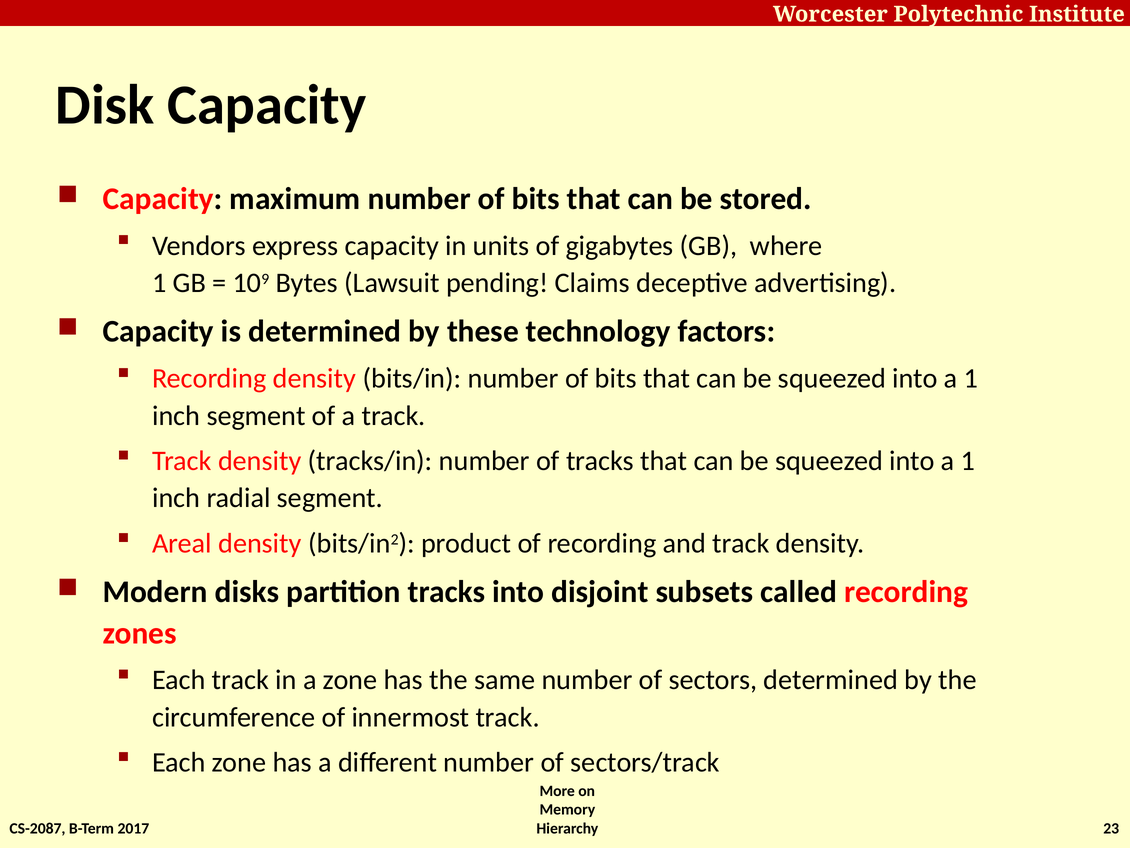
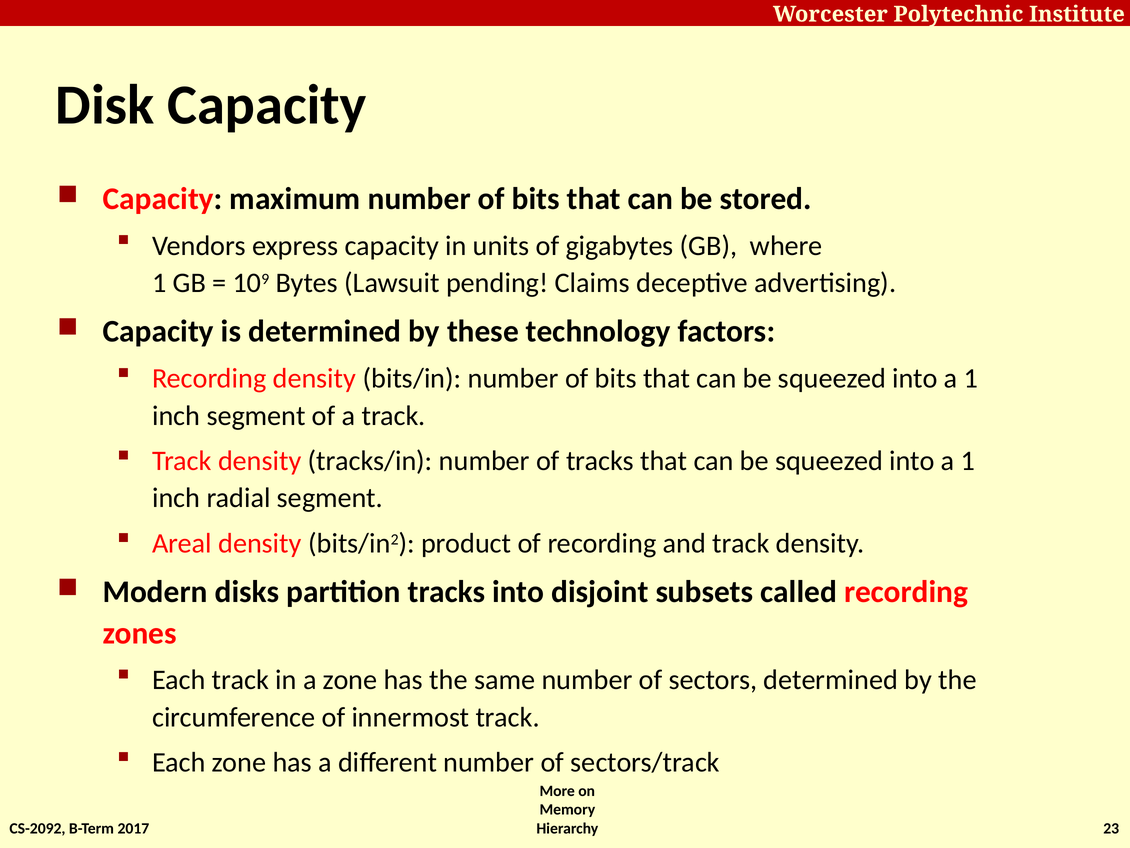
CS-2087: CS-2087 -> CS-2092 (37, 828)
